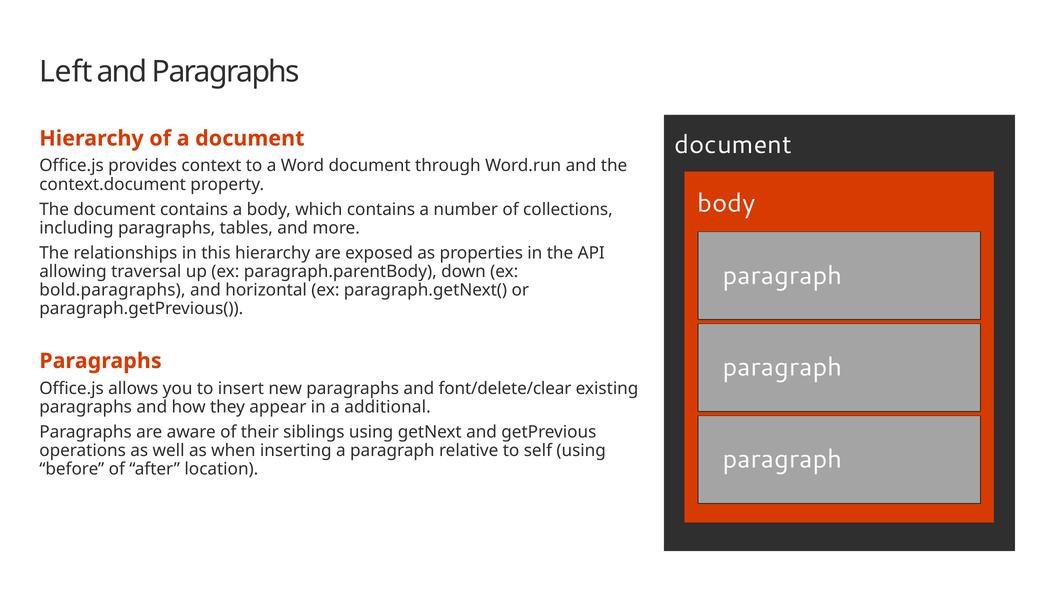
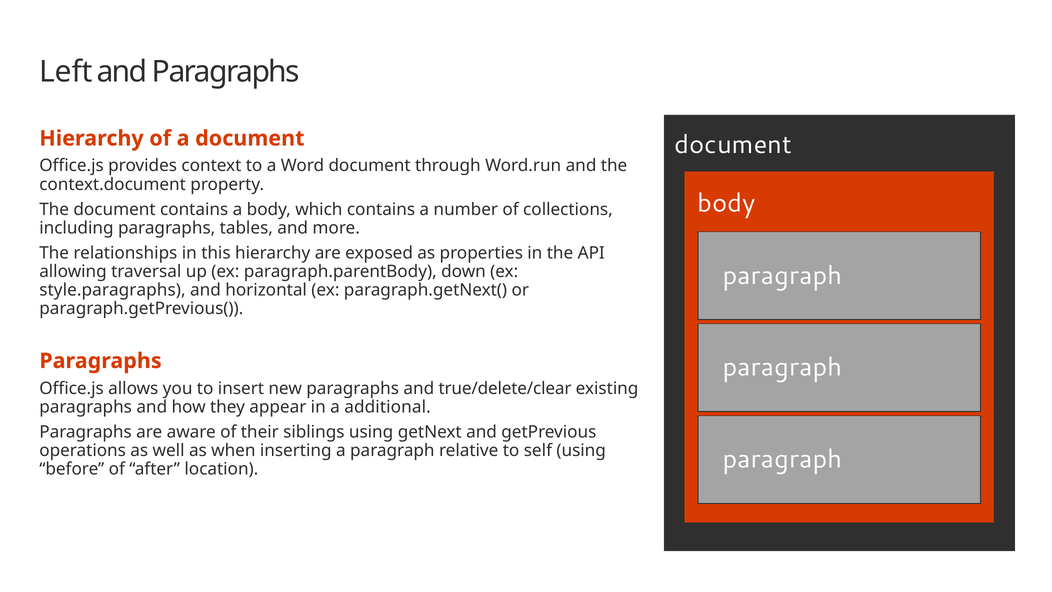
bold.paragraphs: bold.paragraphs -> style.paragraphs (112, 290)
font/delete/clear: font/delete/clear -> true/delete/clear (505, 388)
